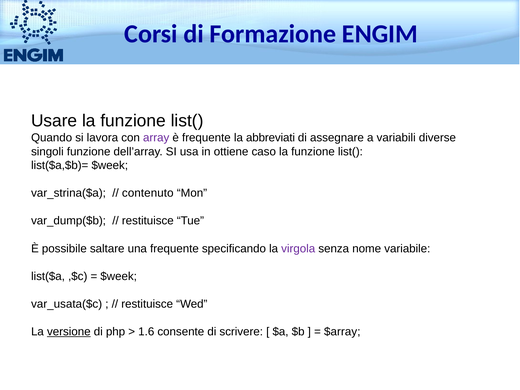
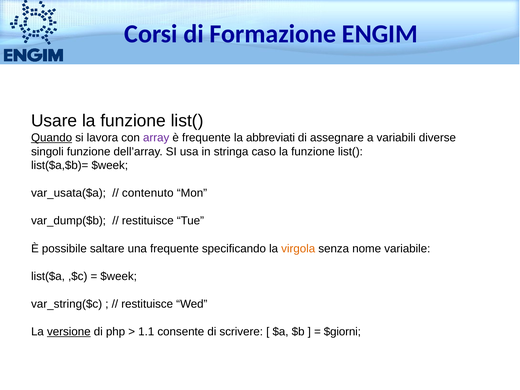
Quando underline: none -> present (52, 138)
ottiene: ottiene -> stringa (231, 152)
var_strina($a: var_strina($a -> var_usata($a (69, 193)
virgola colour: purple -> orange (298, 249)
var_usata($c: var_usata($c -> var_string($c (67, 304)
1.6: 1.6 -> 1.1 (146, 332)
$array: $array -> $giorni (342, 332)
